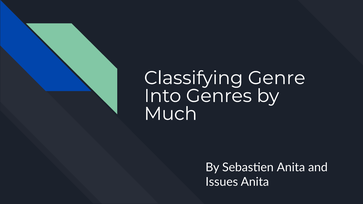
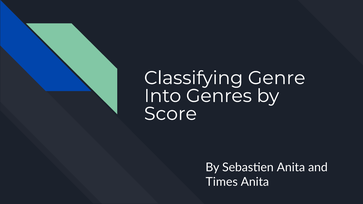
Much: Much -> Score (170, 114)
Issues: Issues -> Times (222, 182)
